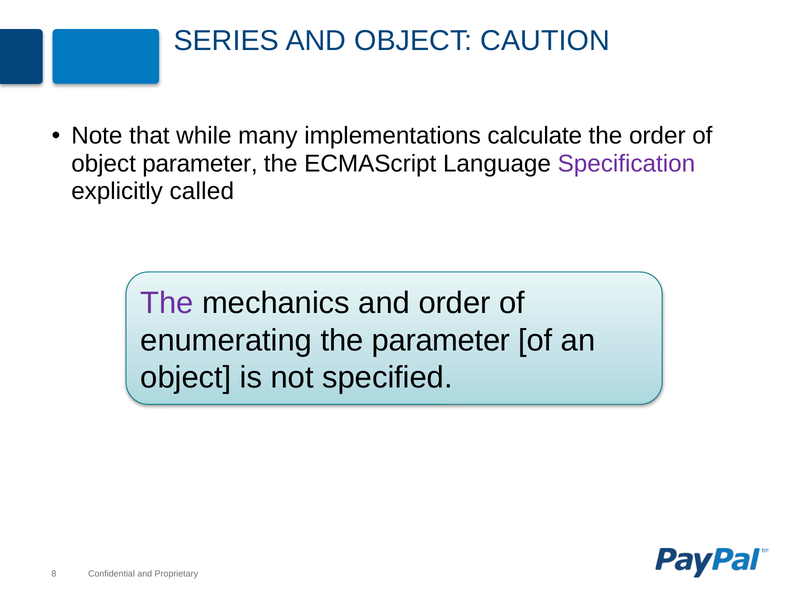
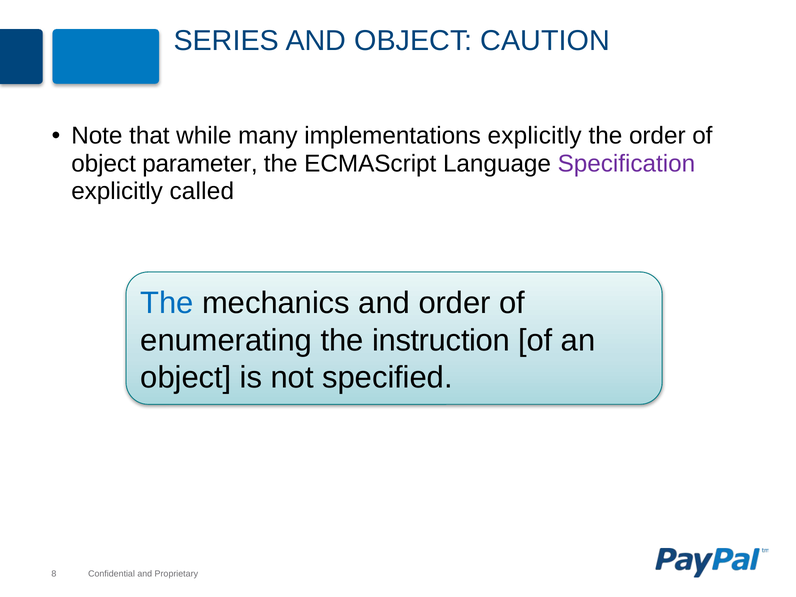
implementations calculate: calculate -> explicitly (535, 136)
The colour: purple -> blue (167, 303)
the parameter: parameter -> instruction (441, 340)
